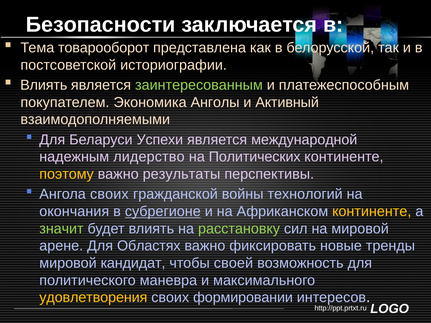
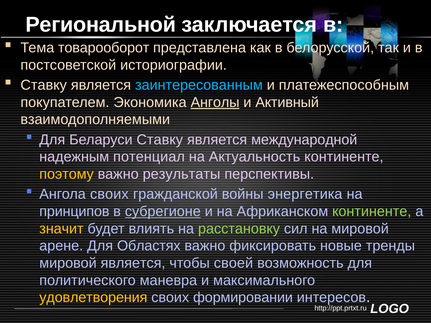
Безопасности: Безопасности -> Региональной (101, 25)
Влиять: Влиять -> Ставку (44, 85)
заинтересованным colour: light green -> light blue (199, 85)
Анголы underline: none -> present (215, 102)
Беларуси Успехи: Успехи -> Ставку (160, 140)
лидерство: лидерство -> потенциал (149, 157)
Политических: Политических -> Актуальность (255, 157)
технологий: технологий -> энергетика (305, 194)
окончания: окончания -> принципов (74, 212)
континенте colour: yellow -> light green (372, 212)
значит colour: light green -> yellow (61, 229)
мировой кандидат: кандидат -> является (133, 263)
